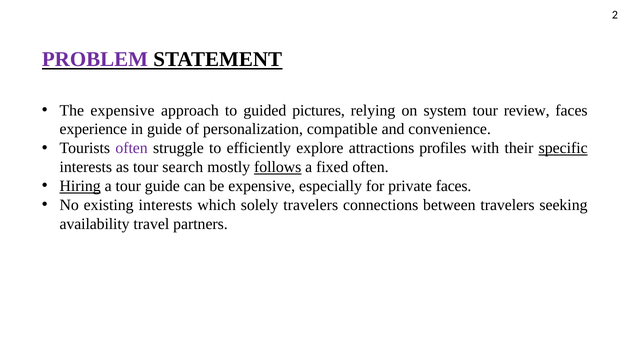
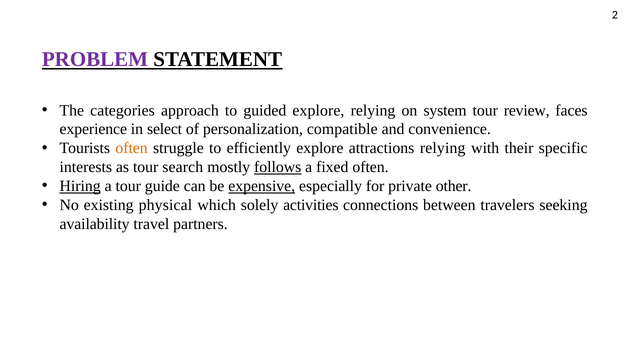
The expensive: expensive -> categories (123, 110)
guided pictures: pictures -> explore (318, 110)
in guide: guide -> select (165, 129)
often colour: purple -> orange (132, 148)
attractions profiles: profiles -> relying (443, 148)
specific underline: present -> none (563, 148)
expensive underline: none -> present (262, 186)
private faces: faces -> other (454, 186)
existing interests: interests -> physical (165, 205)
solely travelers: travelers -> activities (311, 205)
